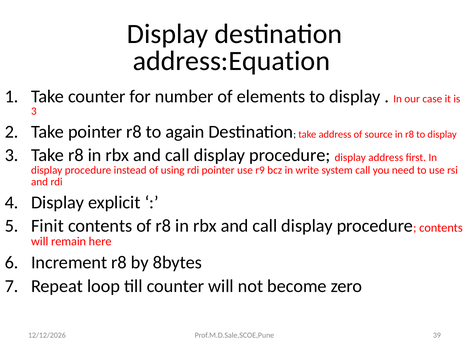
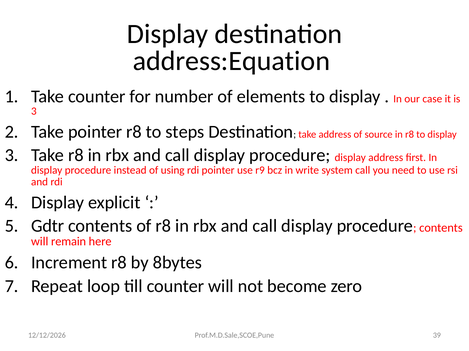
again: again -> steps (185, 132)
Finit: Finit -> Gdtr (48, 226)
